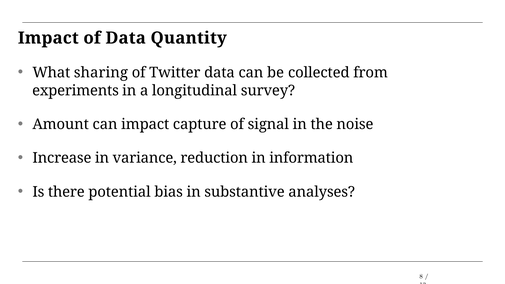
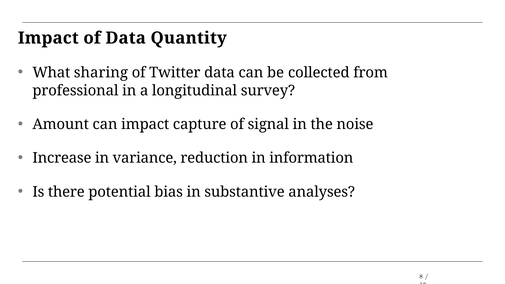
experiments: experiments -> professional (75, 91)
